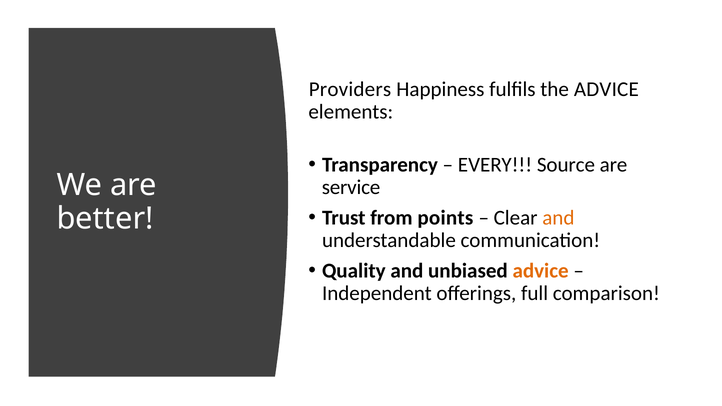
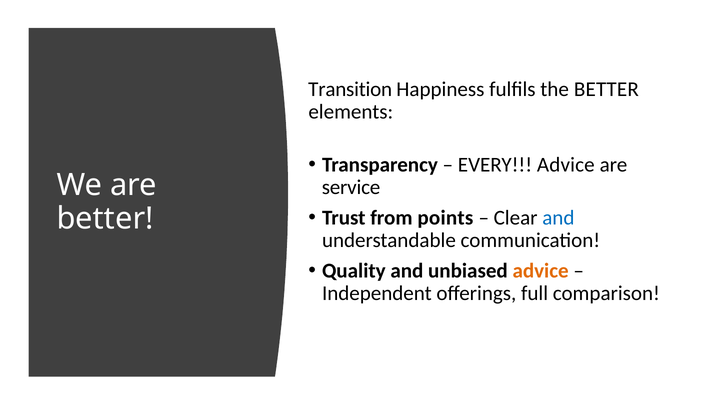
Providers: Providers -> Transition (350, 89)
the ADVICE: ADVICE -> BETTER (606, 89)
EVERY Source: Source -> Advice (566, 165)
and colour: orange -> blue (558, 218)
